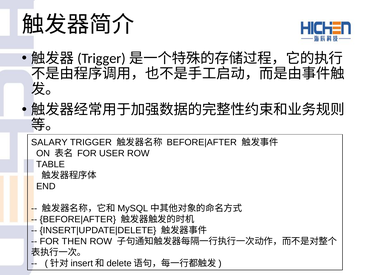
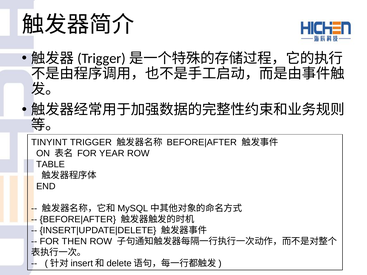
SALARY: SALARY -> TINYINT (49, 143)
USER: USER -> YEAR (112, 154)
